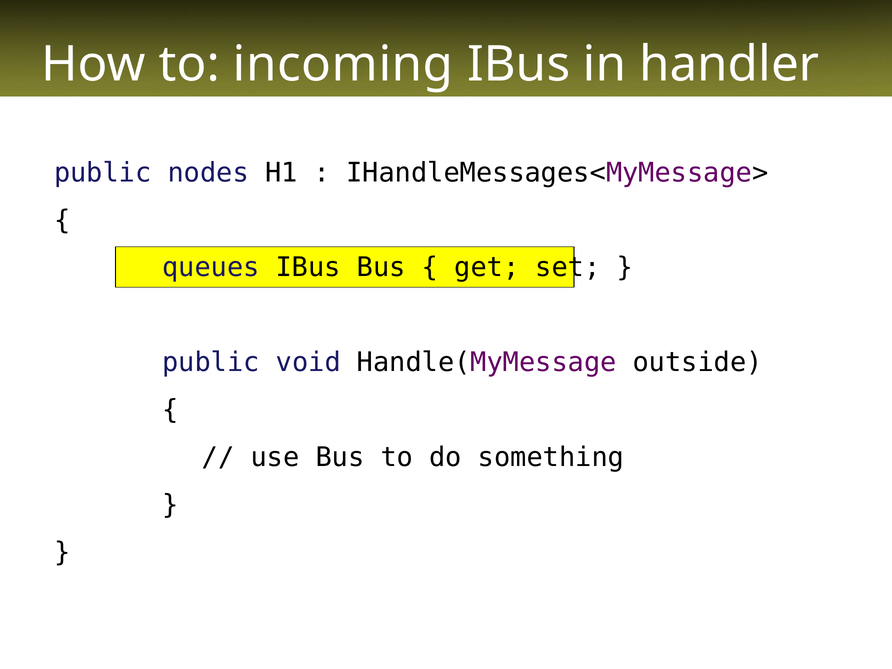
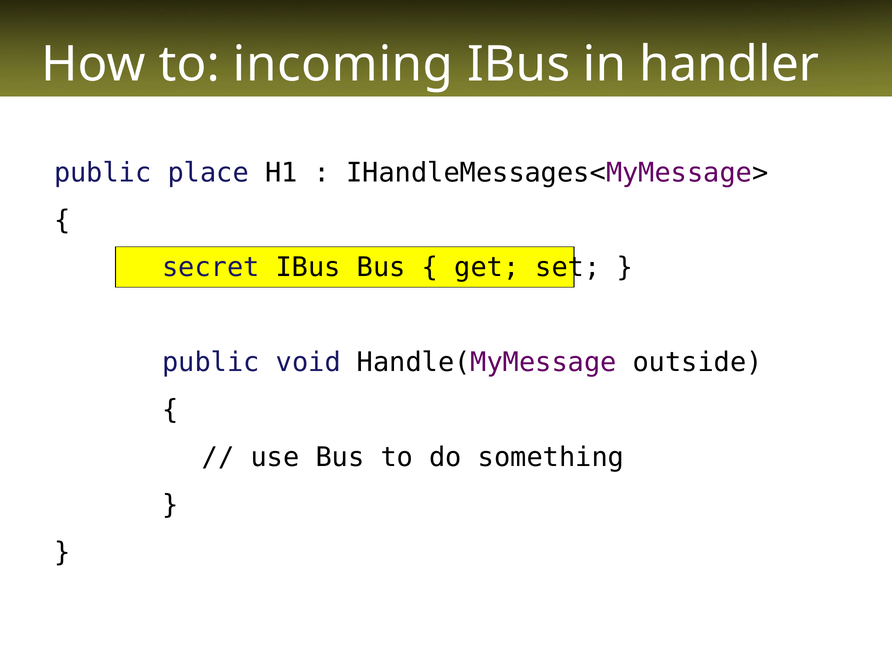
nodes: nodes -> place (208, 173)
queues: queues -> secret (211, 268)
